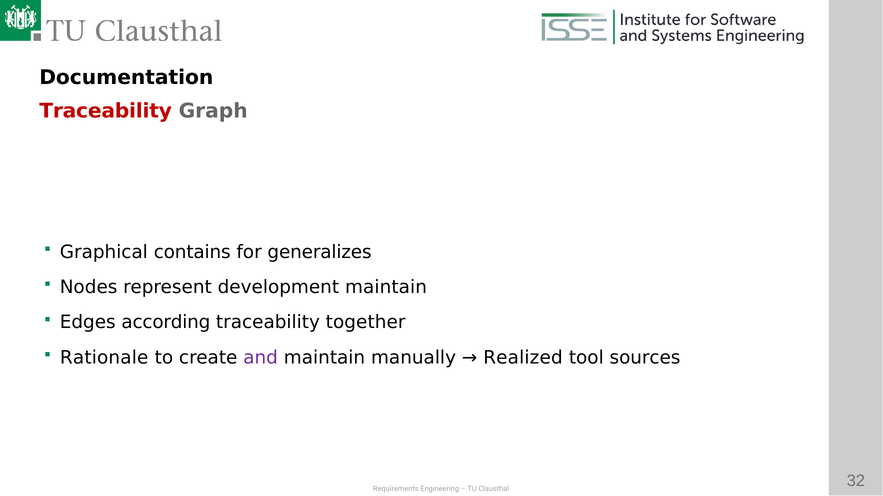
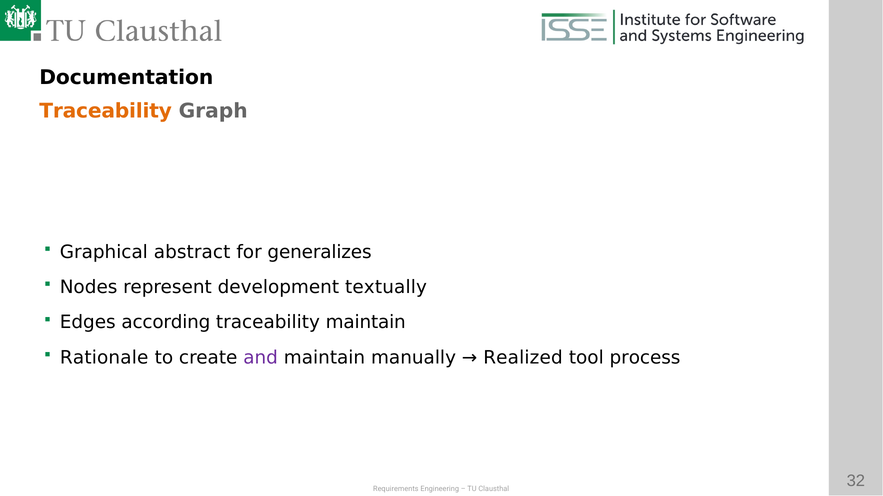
Traceability colour: red -> orange (106, 111)
contains: contains -> abstract (192, 253)
development maintain: maintain -> textually (386, 288)
traceability together: together -> maintain (366, 323)
sources: sources -> process (645, 358)
